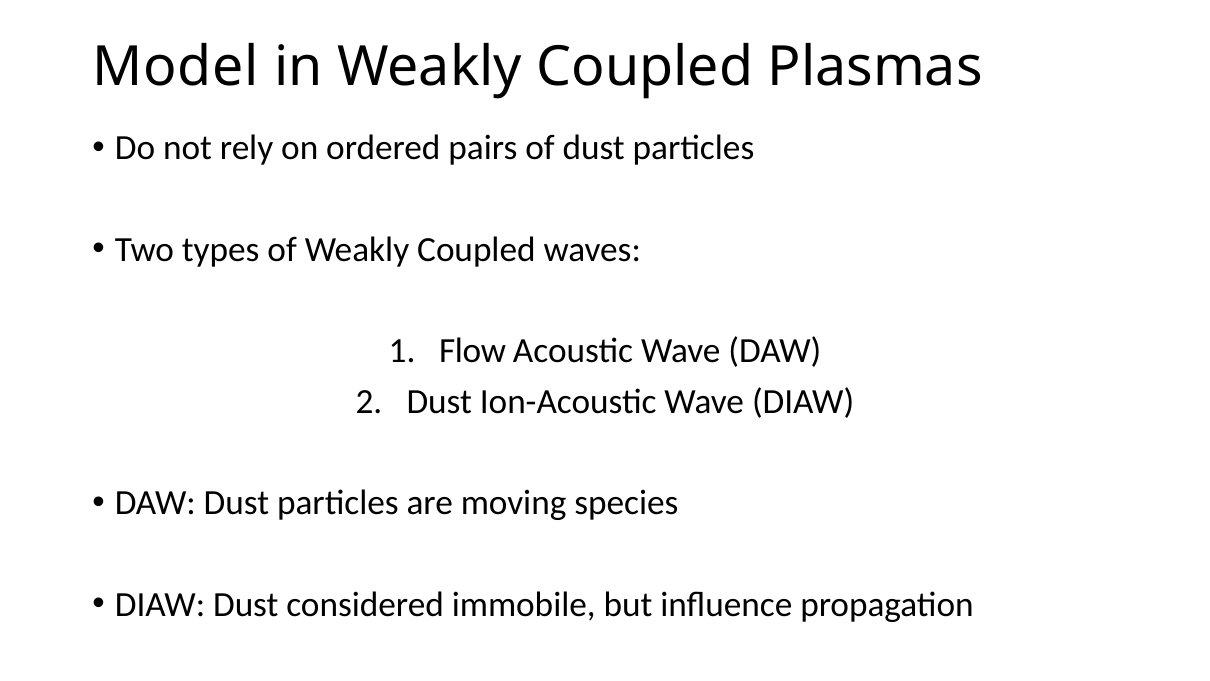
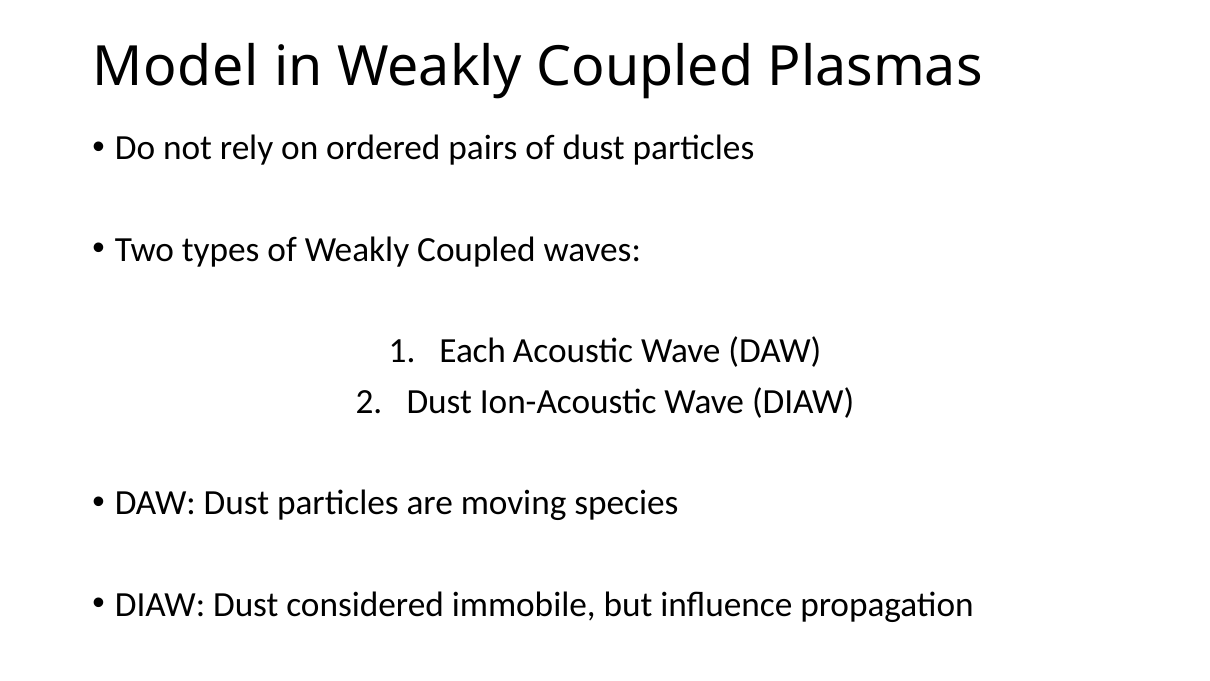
Flow: Flow -> Each (473, 351)
